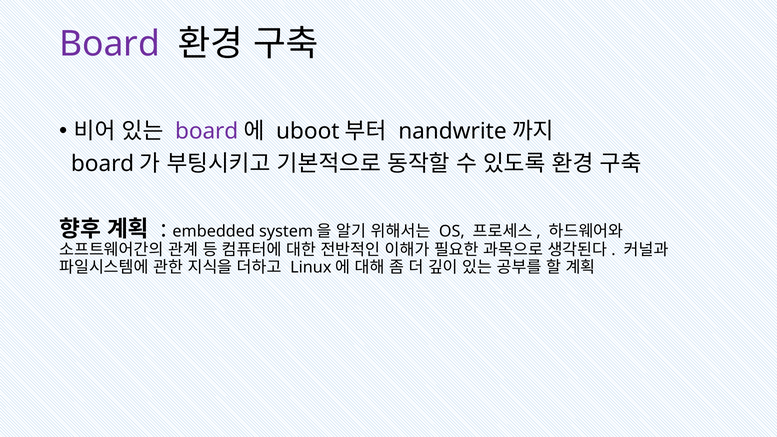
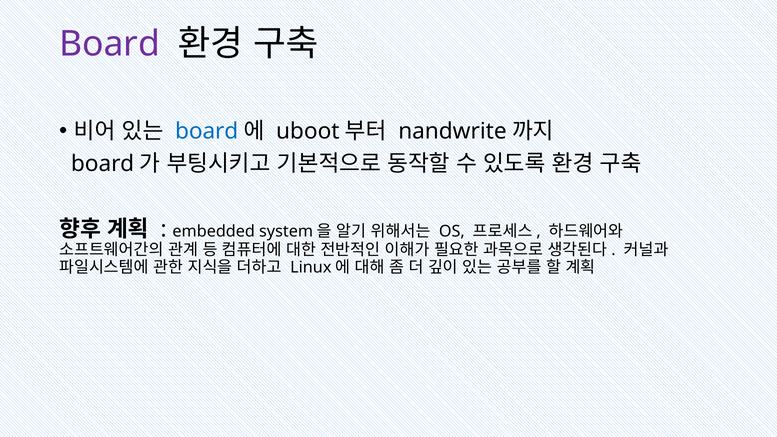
board colour: purple -> blue (207, 131)
